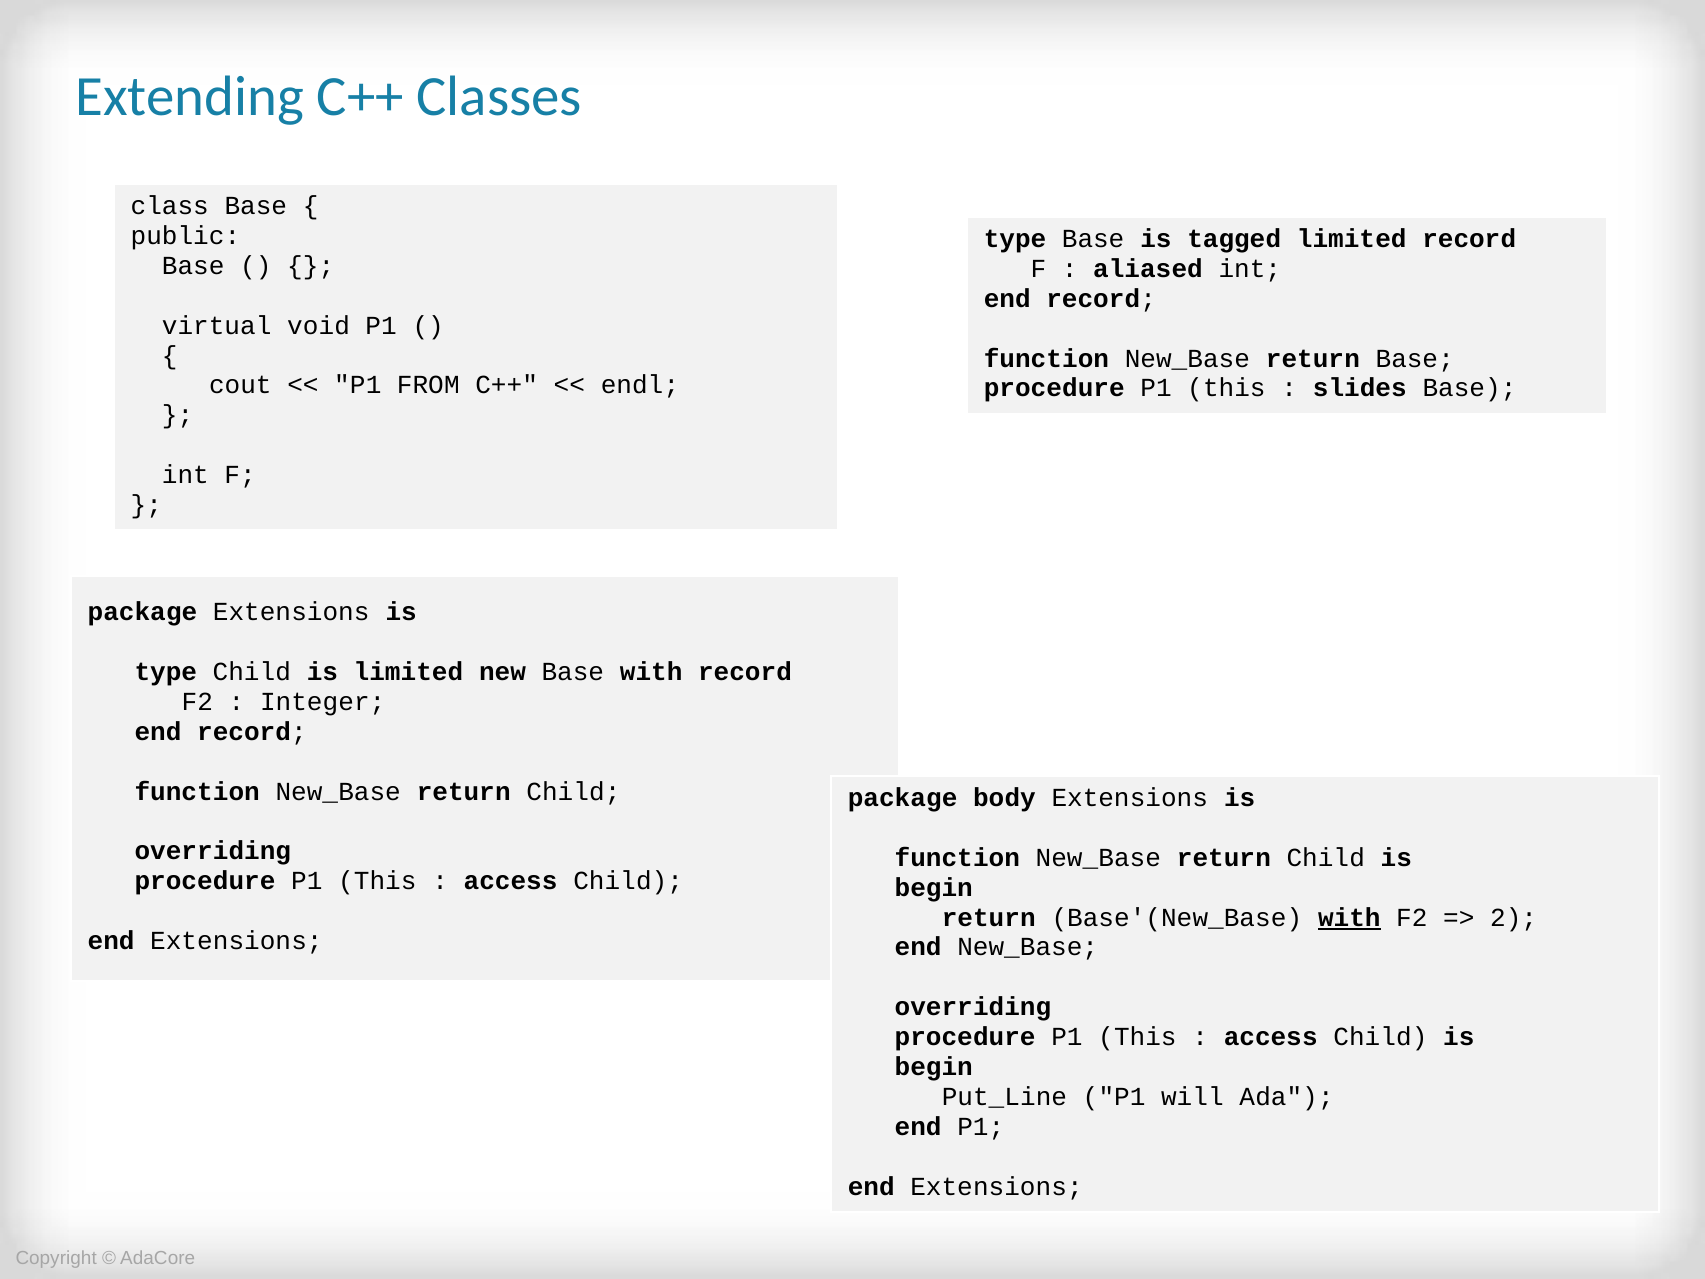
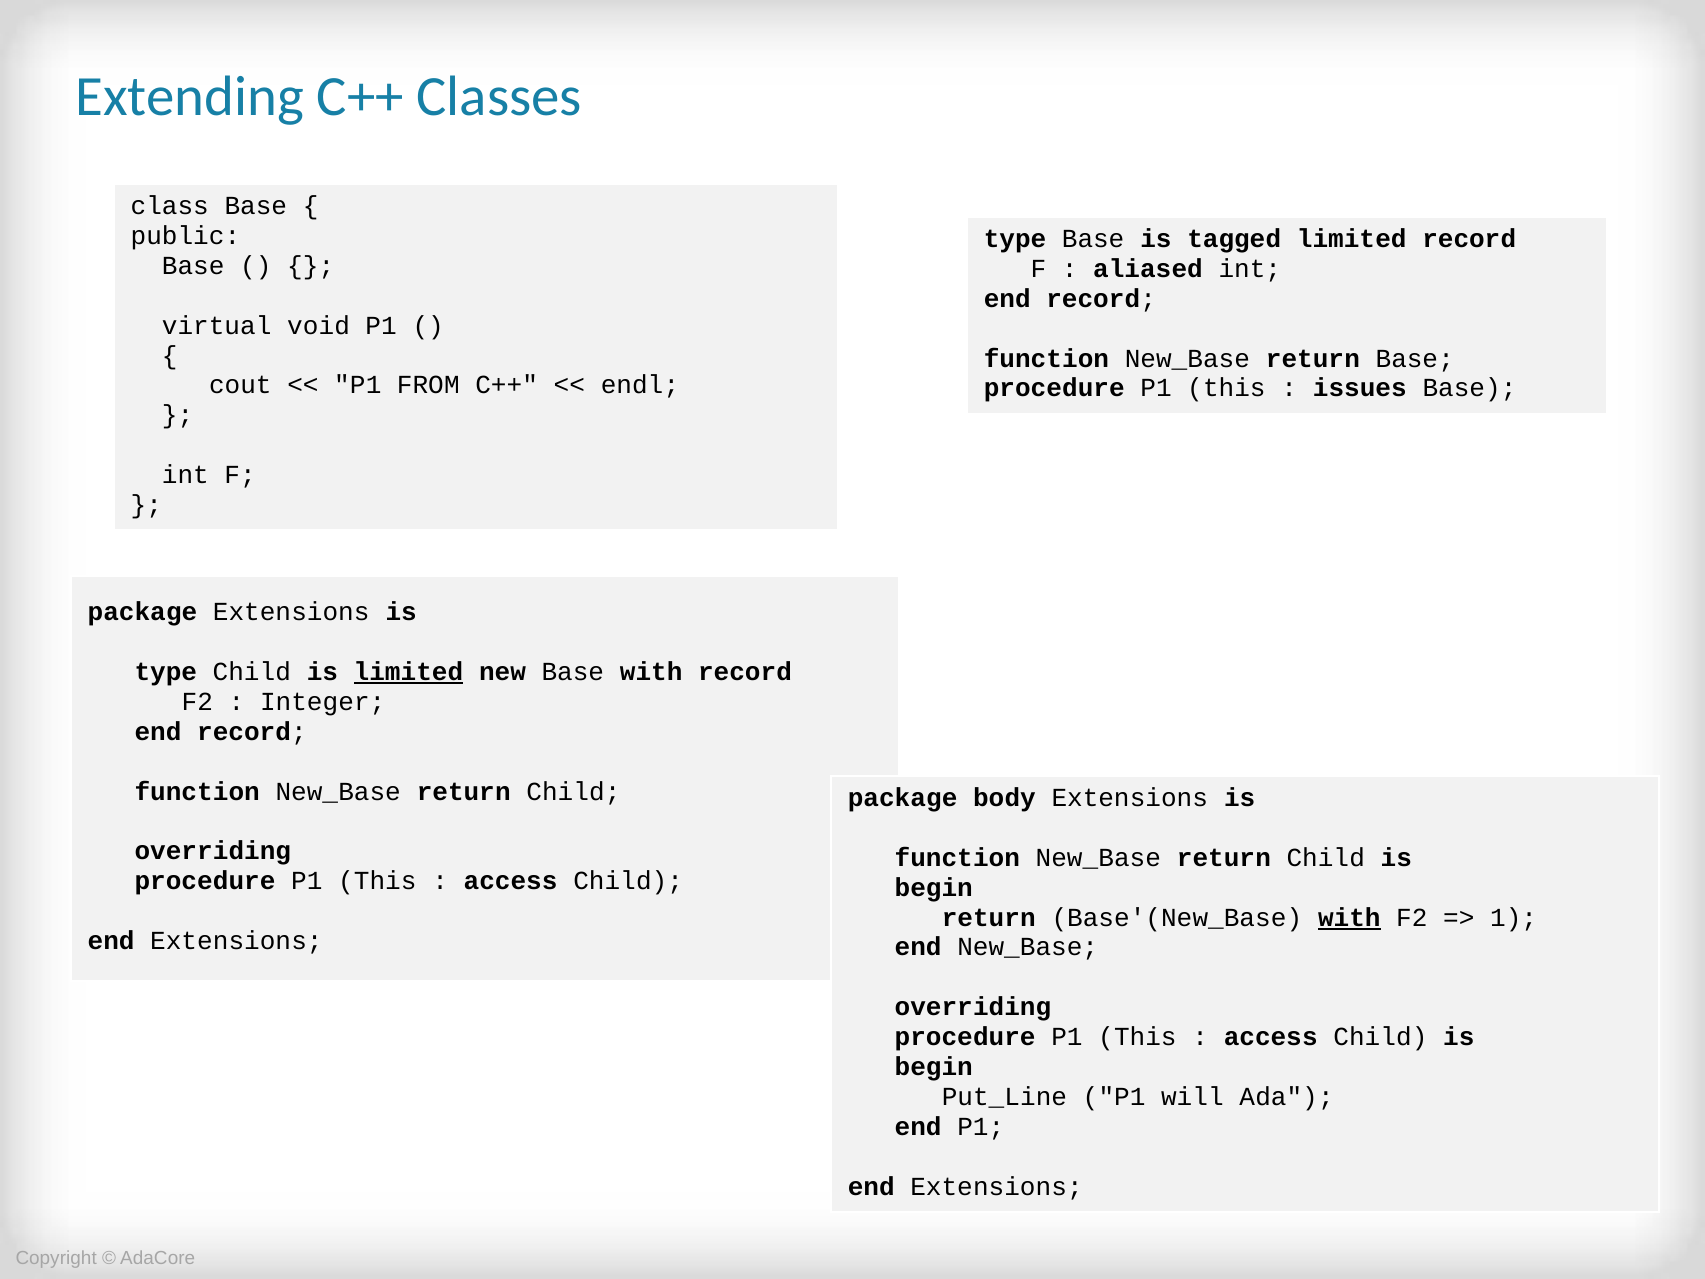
slides: slides -> issues (1360, 388)
limited underline: none -> present (408, 672)
2: 2 -> 1 (1514, 917)
